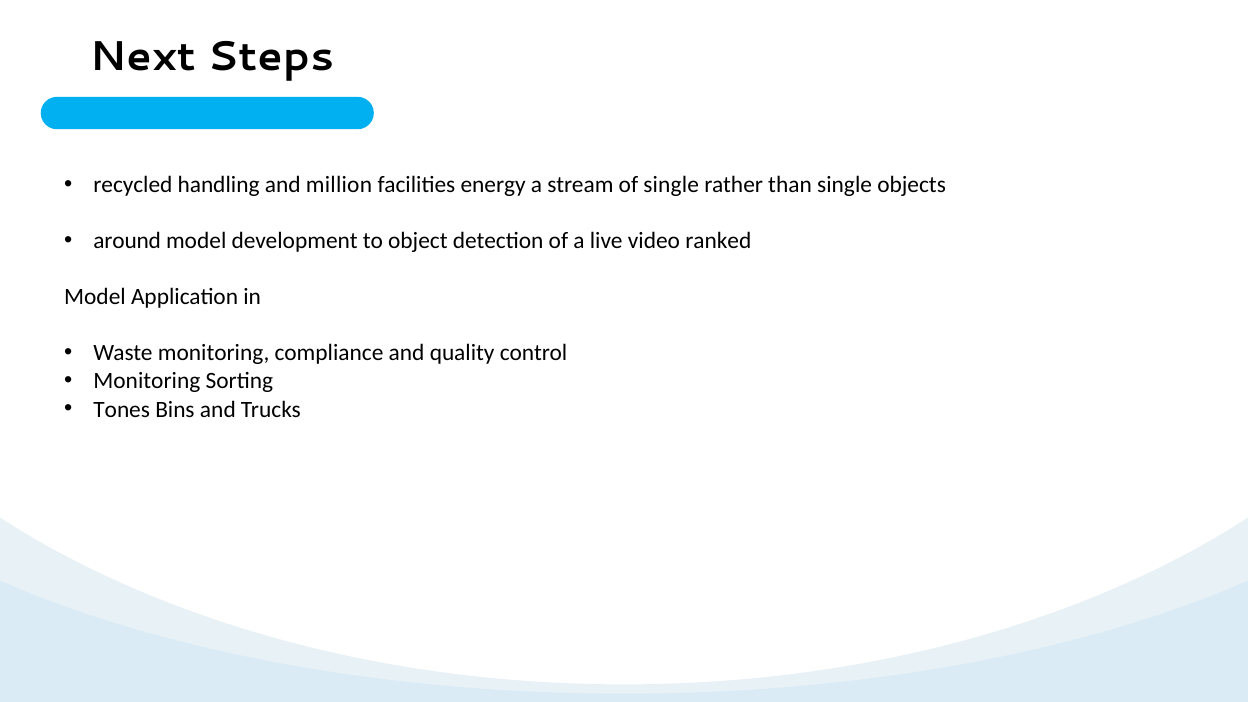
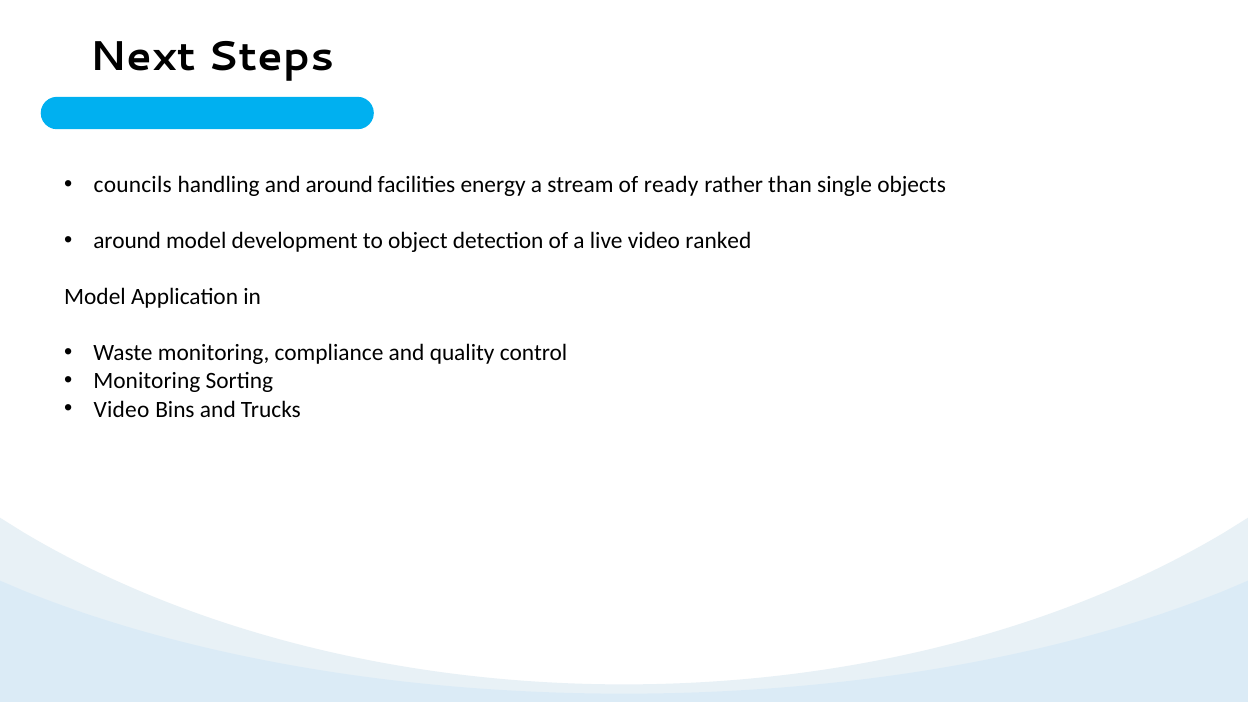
recycled: recycled -> councils (133, 185)
and million: million -> around (339, 185)
of single: single -> ready (671, 185)
Tones: Tones -> Video (122, 409)
